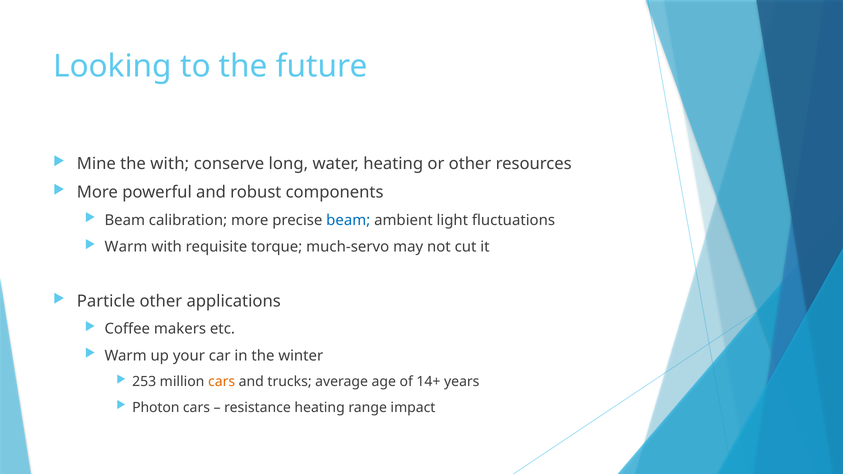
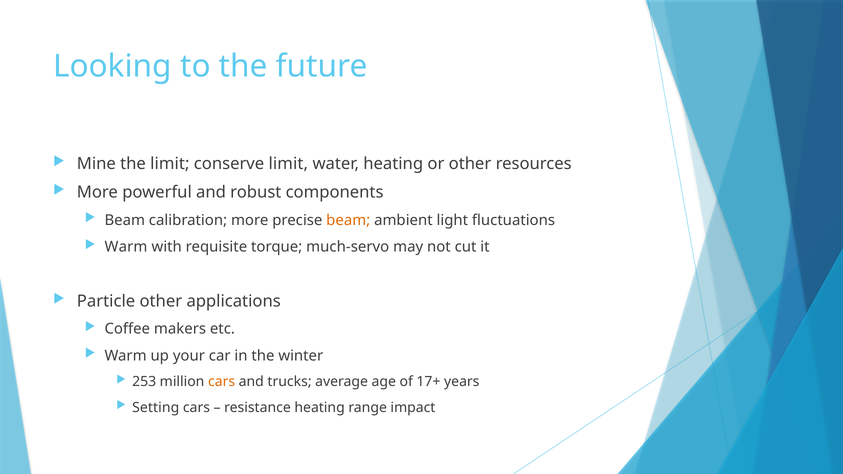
the with: with -> limit (170, 164)
conserve long: long -> limit (288, 164)
beam colour: blue -> orange (348, 220)
14+: 14+ -> 17+ (428, 382)
Photon: Photon -> Setting (156, 408)
